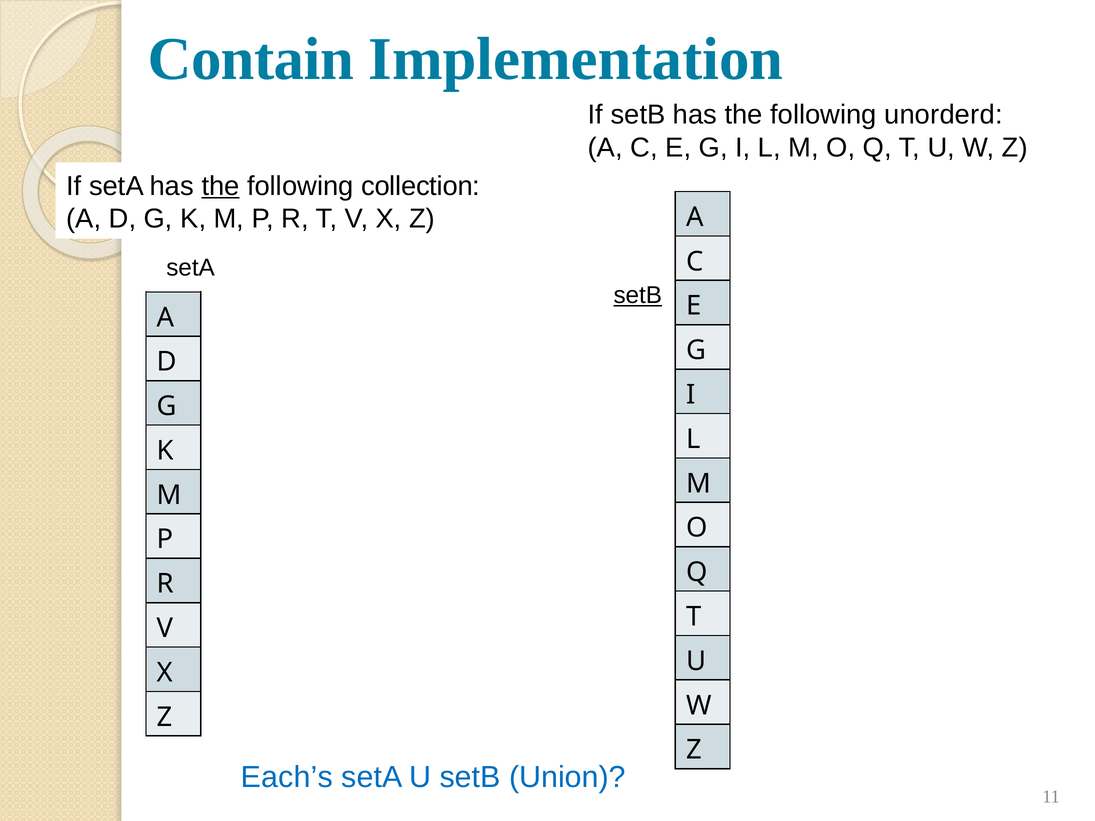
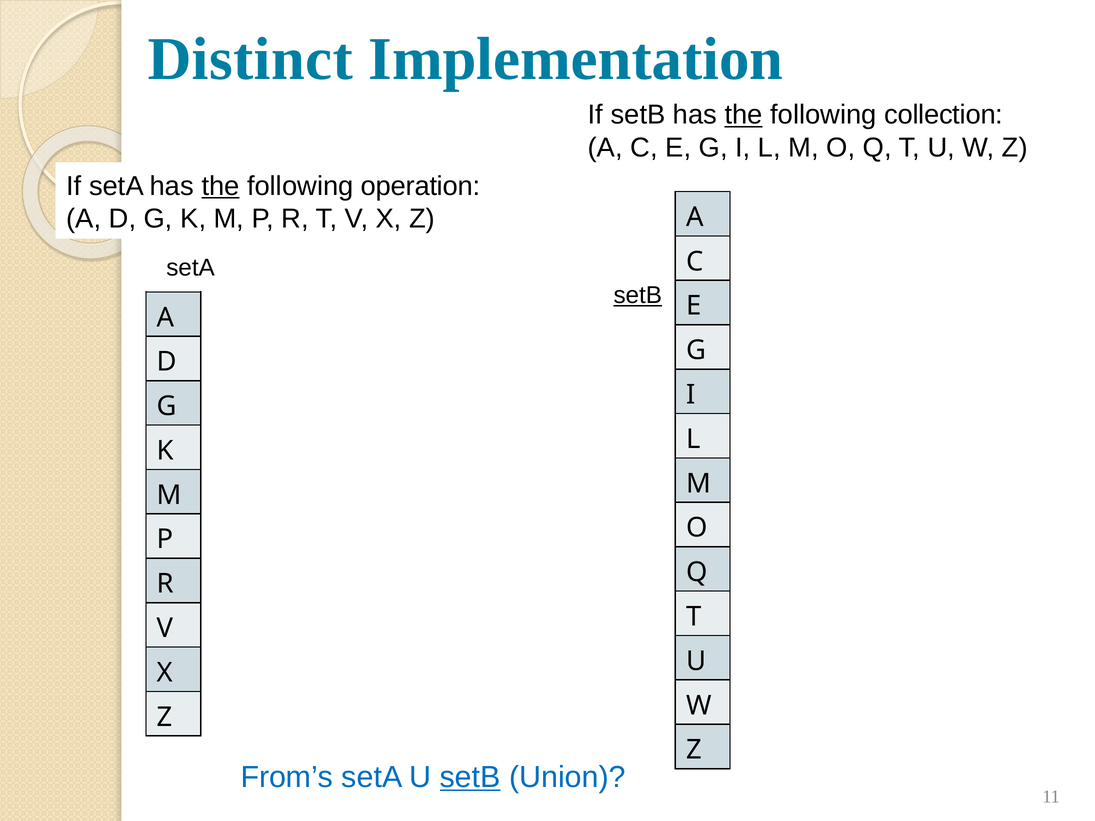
Contain: Contain -> Distinct (250, 59)
the underline: none -> present (744, 115)
unorderd: unorderd -> collection (944, 115)
collection: collection -> operation (421, 186)
Each’s: Each’s -> From’s (287, 777)
setB underline: none -> present (470, 777)
